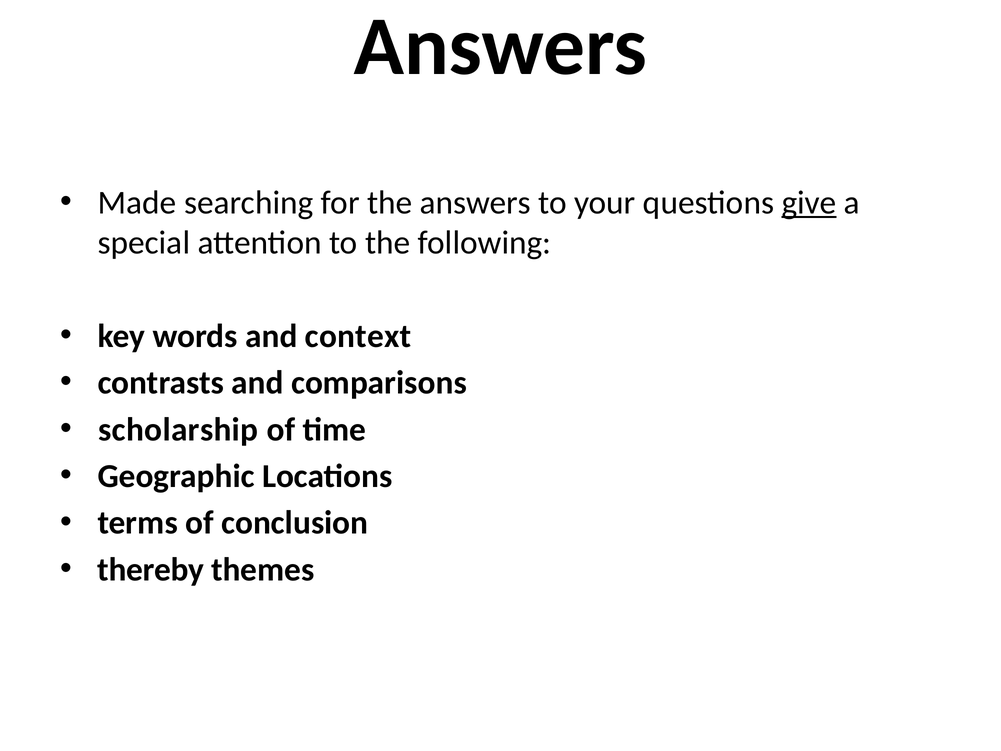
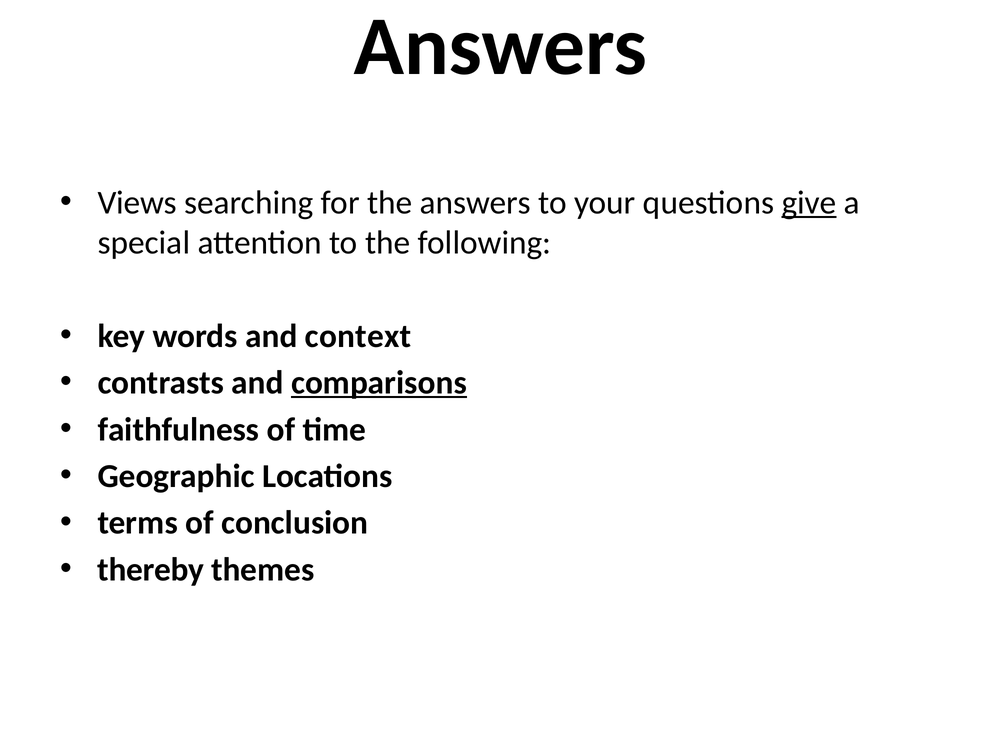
Made: Made -> Views (137, 203)
comparisons underline: none -> present (379, 383)
scholarship: scholarship -> faithfulness (178, 429)
